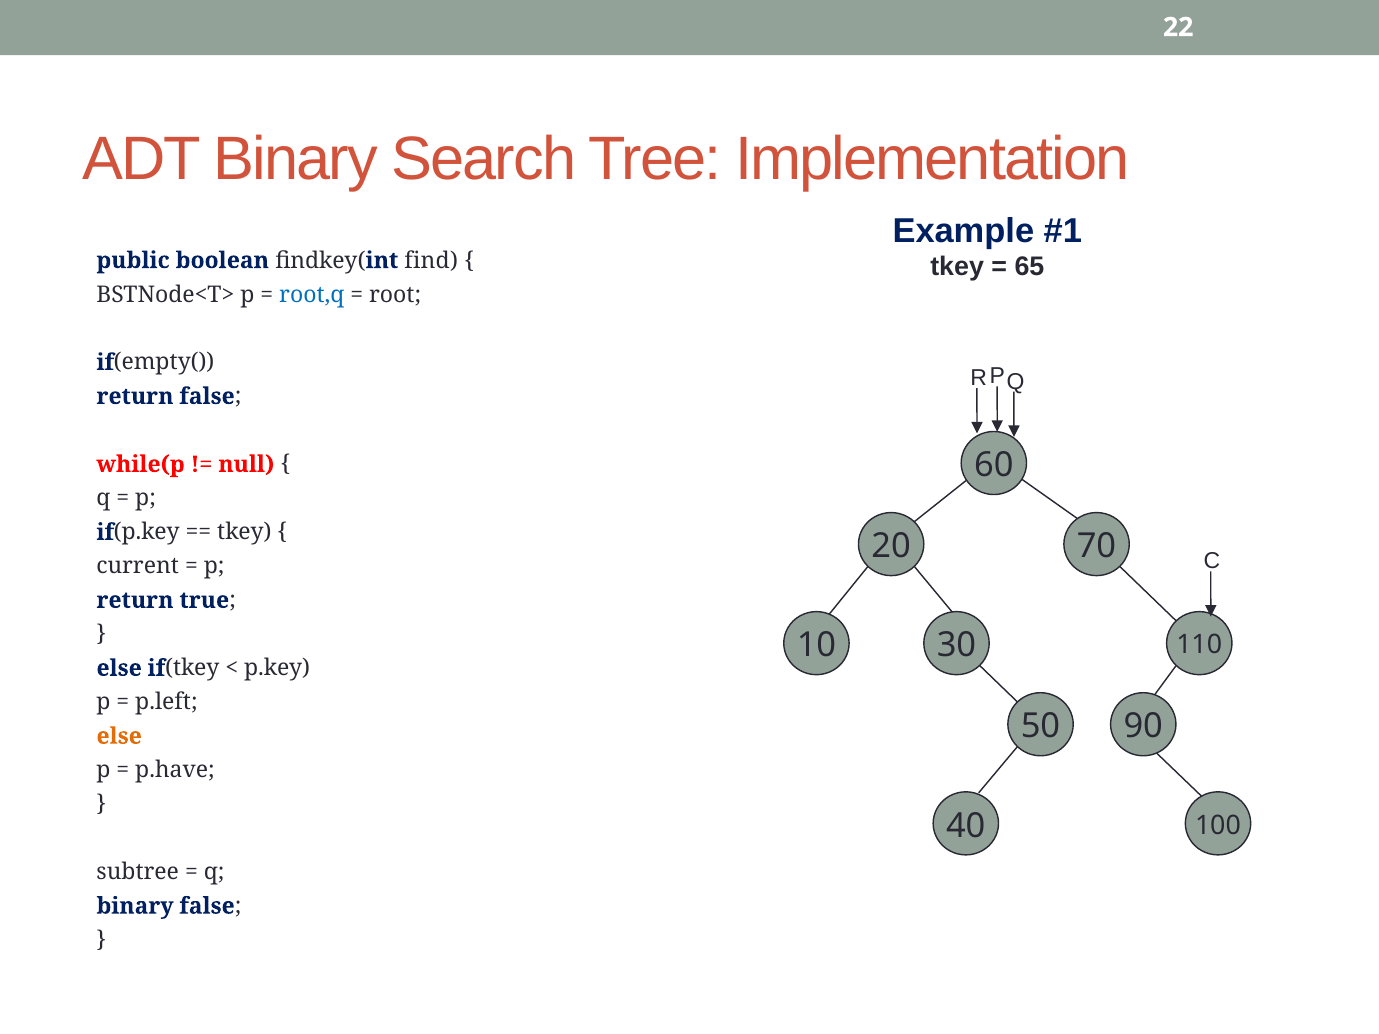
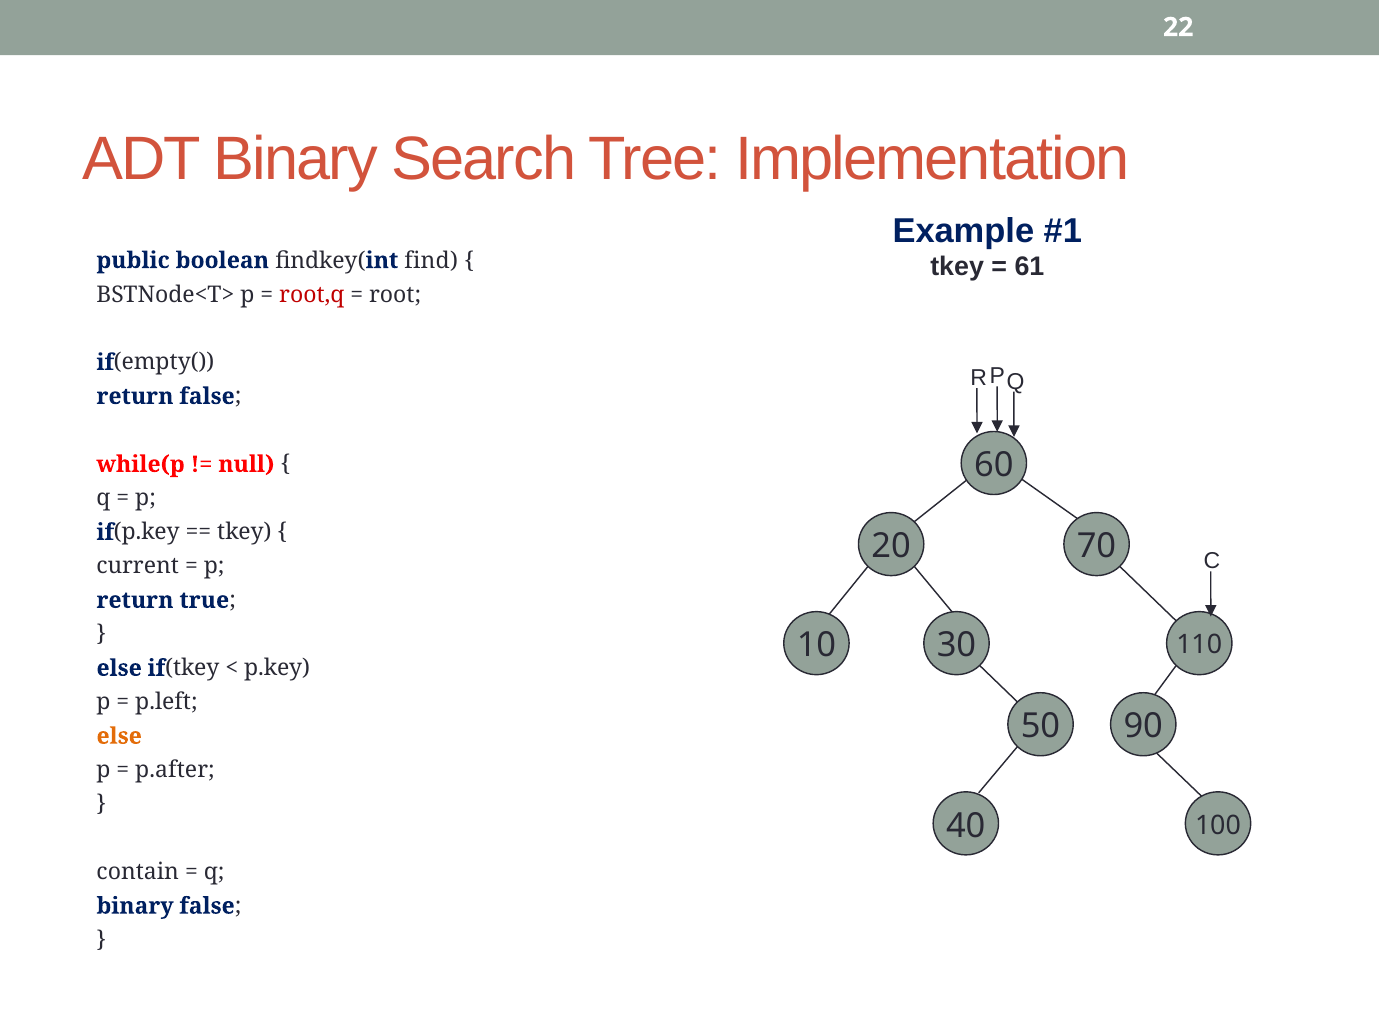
65: 65 -> 61 (1029, 267)
root,q colour: blue -> red (312, 294)
p.have: p.have -> p.after (175, 770)
subtree: subtree -> contain (138, 872)
